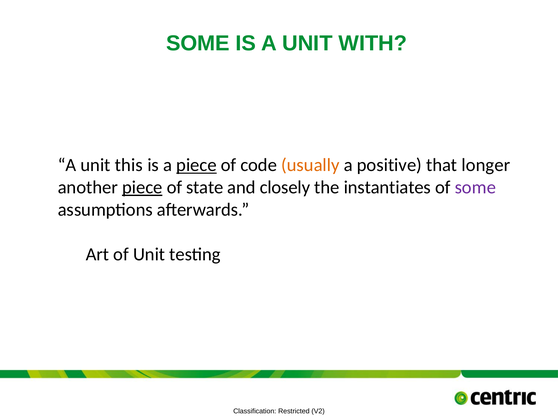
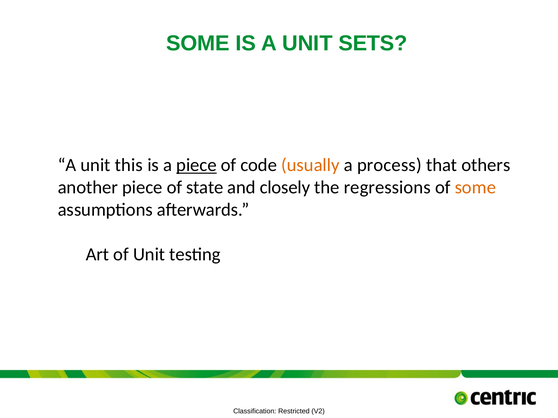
WITH: WITH -> SETS (373, 43)
positive: positive -> process (389, 165)
longer: longer -> others (486, 165)
piece underline: present -> none (142, 188)
instantiates: instantiates -> regressions (387, 188)
some colour: purple -> orange (475, 188)
